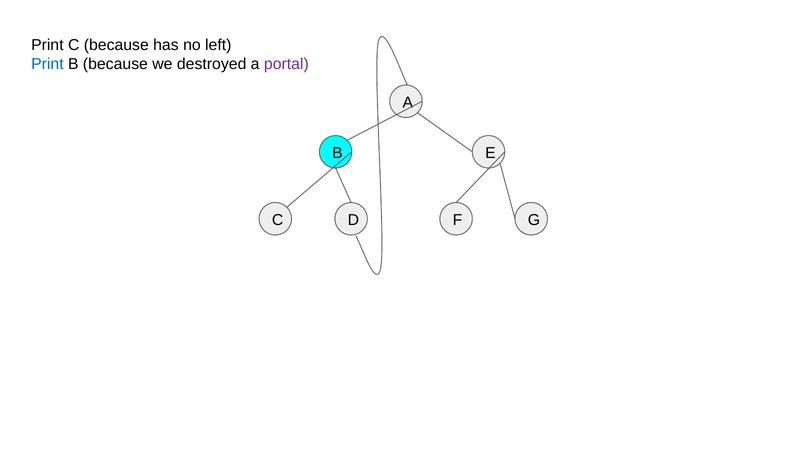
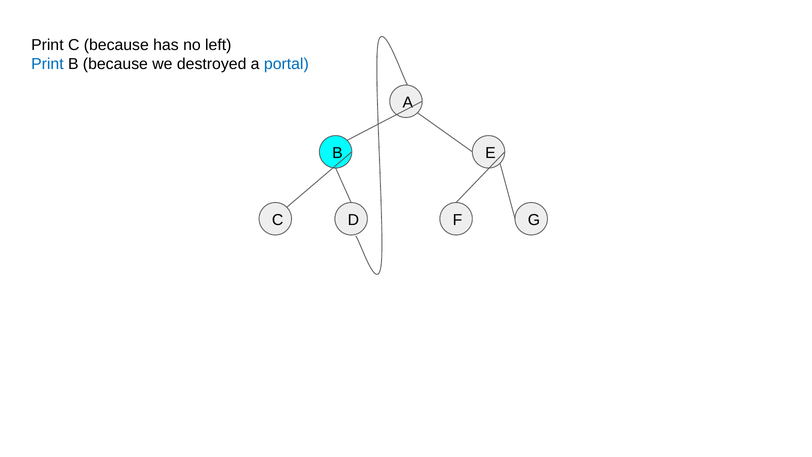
portal colour: purple -> blue (286, 64)
